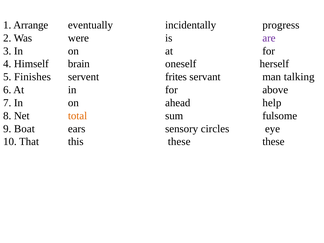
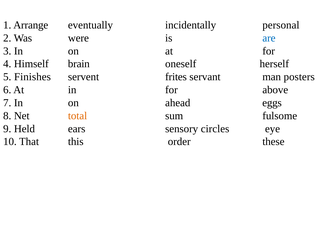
progress: progress -> personal (281, 25)
are colour: purple -> blue (269, 38)
talking: talking -> posters (299, 77)
help: help -> eggs (272, 103)
Boat: Boat -> Held (24, 129)
this these: these -> order (179, 142)
